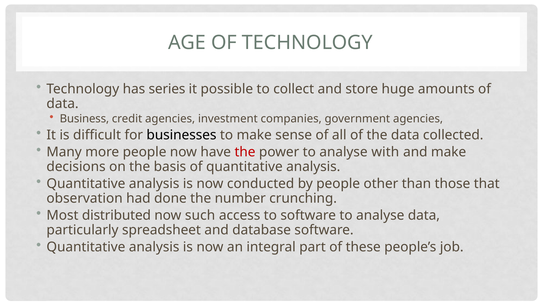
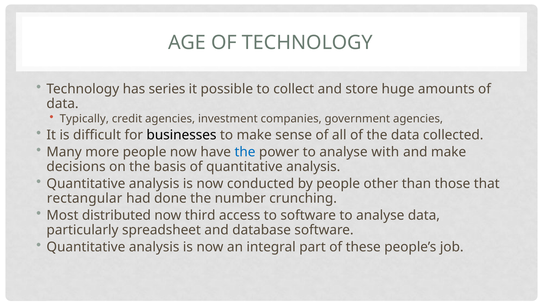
Business: Business -> Typically (84, 119)
the colour: red -> blue (245, 152)
observation: observation -> rectangular (85, 199)
such: such -> third (200, 216)
